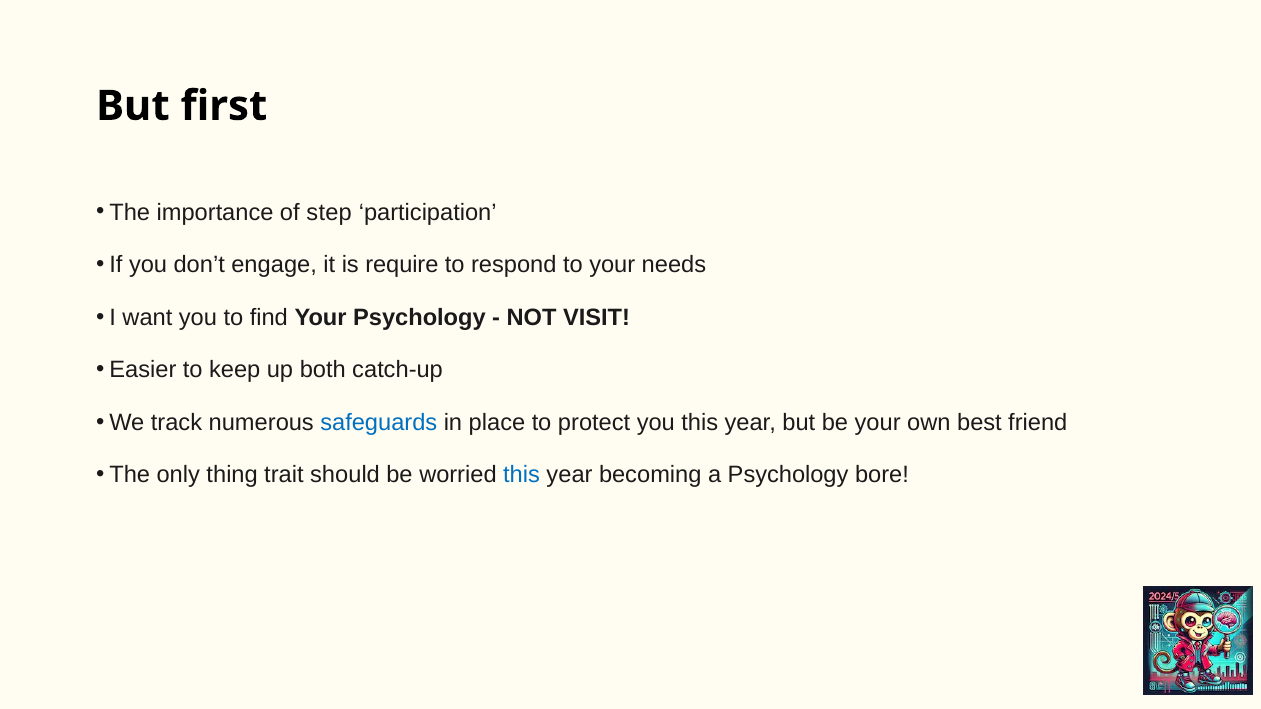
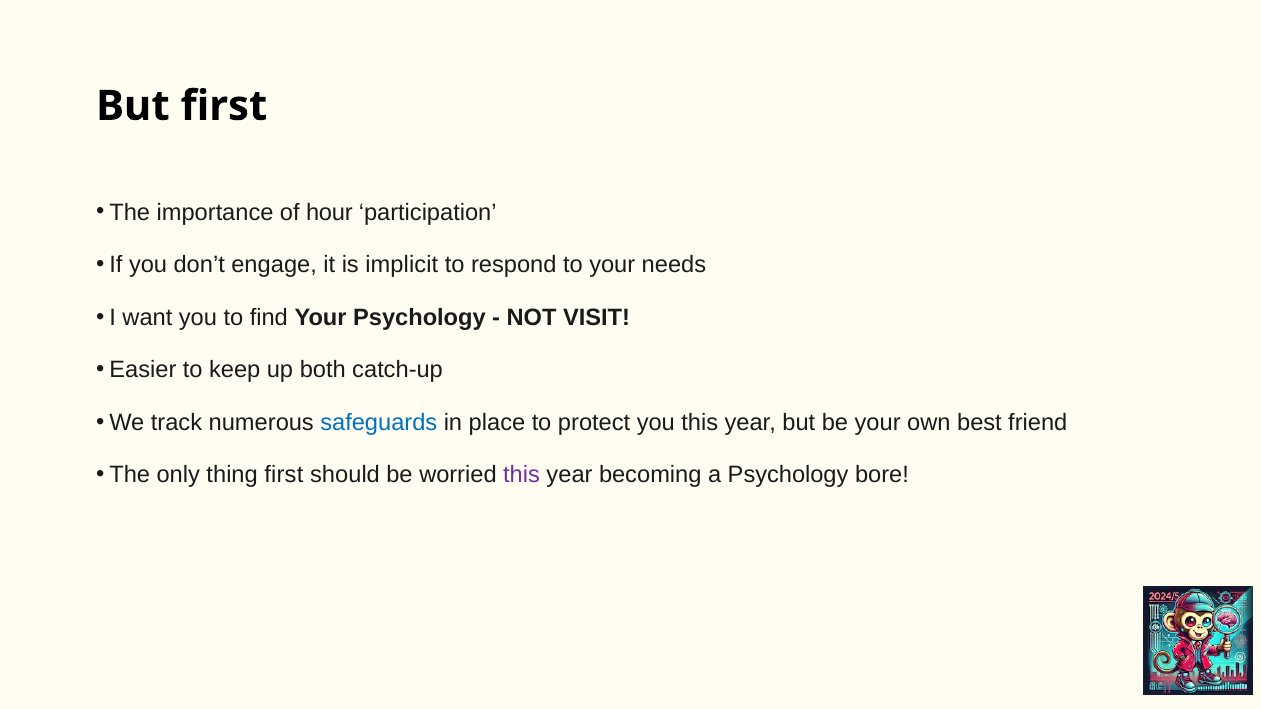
step: step -> hour (329, 213)
require: require -> implicit (402, 265)
thing trait: trait -> first (284, 475)
this colour: blue -> purple (522, 475)
